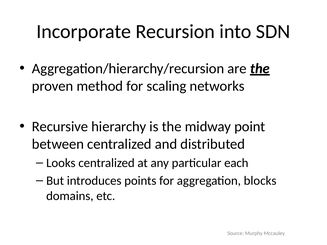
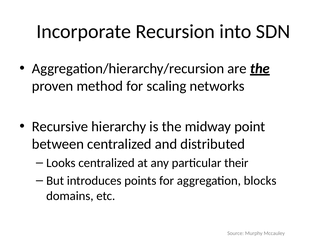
each: each -> their (236, 163)
